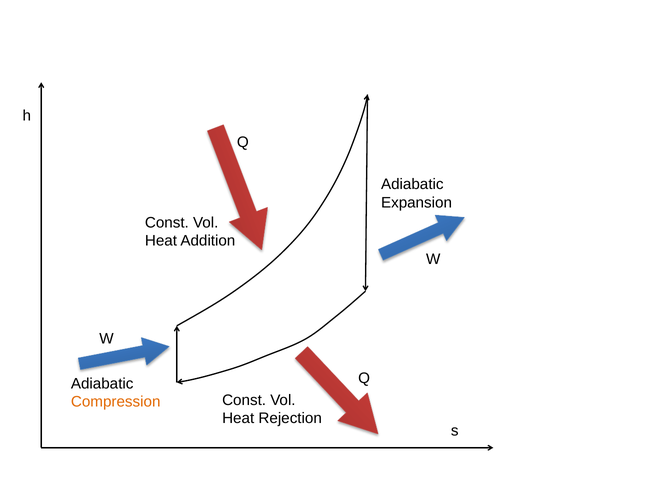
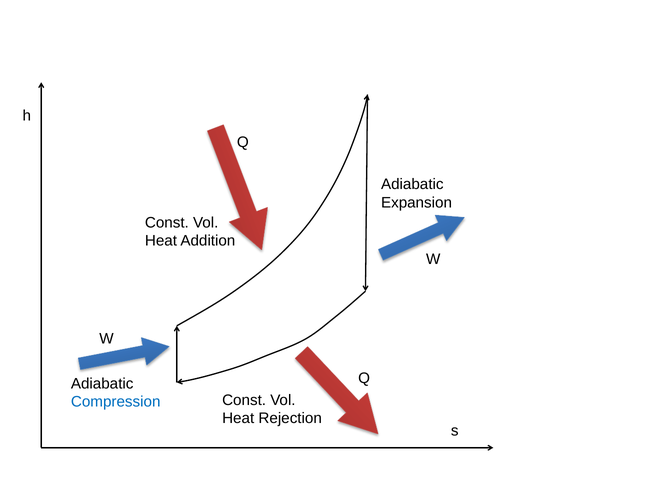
Compression colour: orange -> blue (116, 402)
